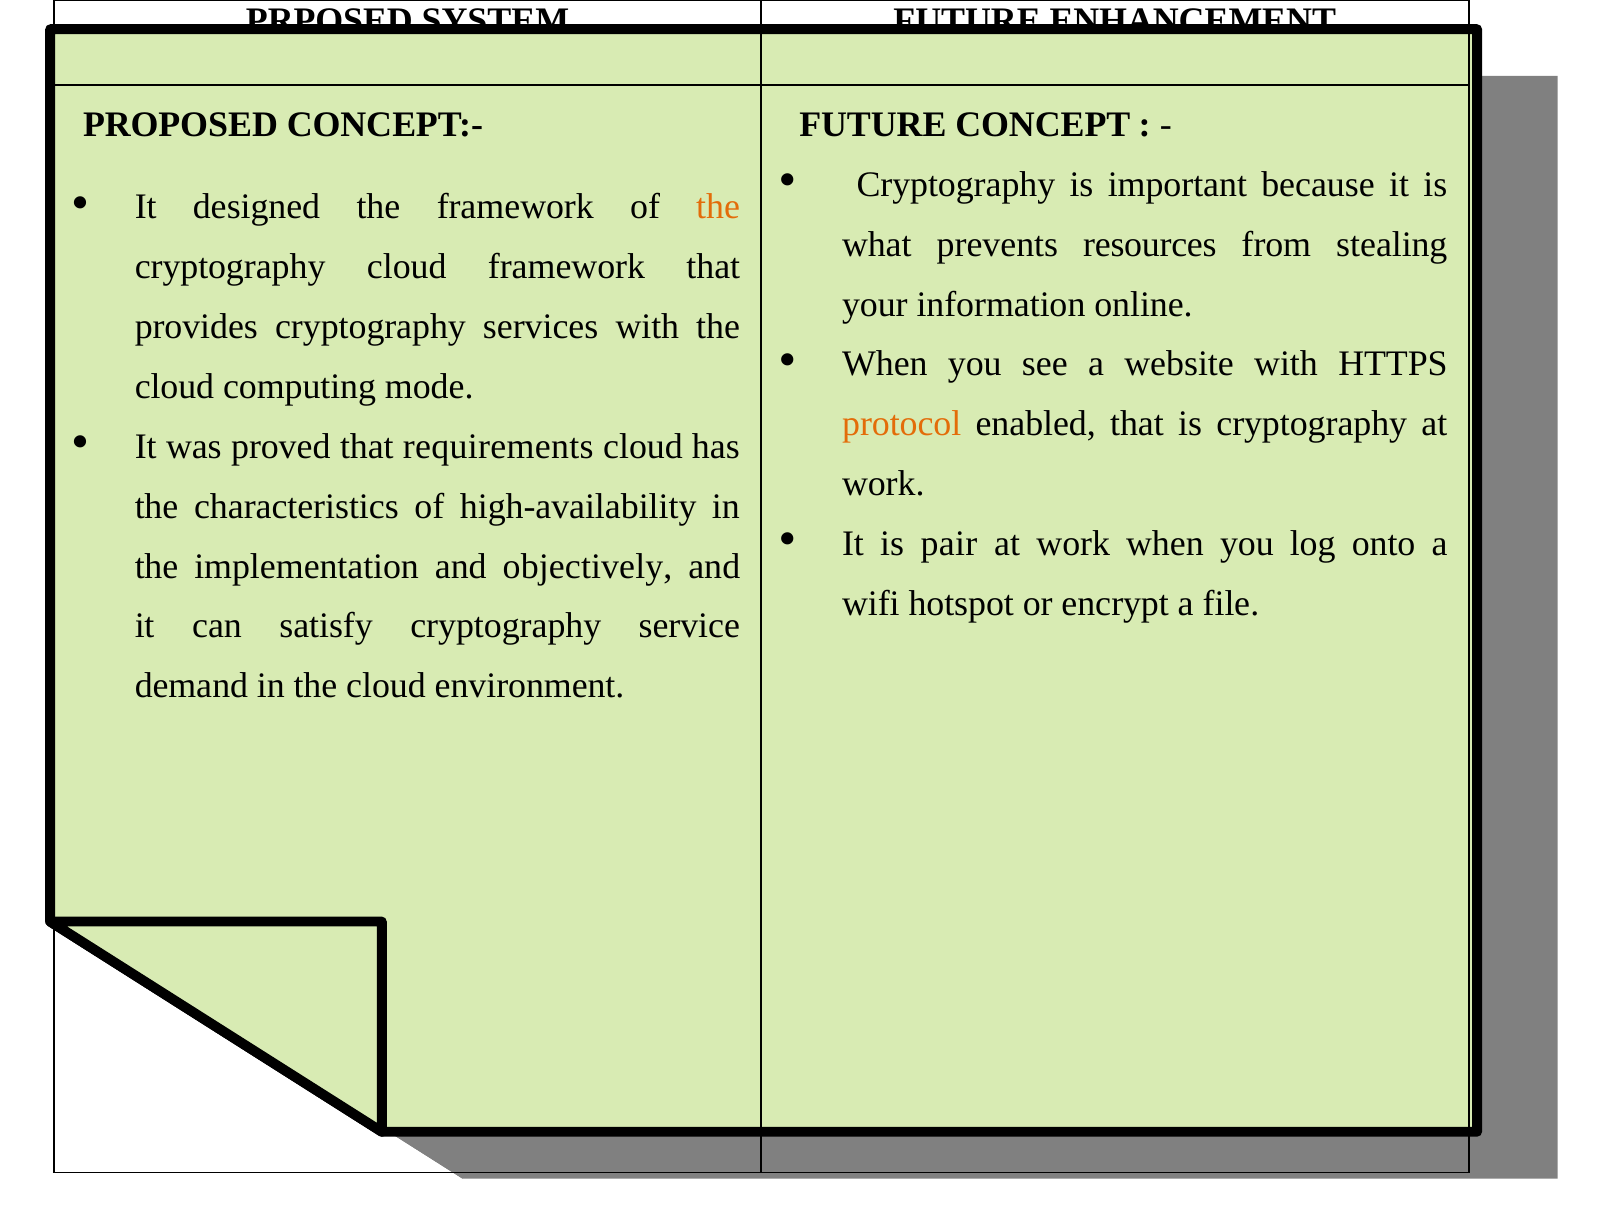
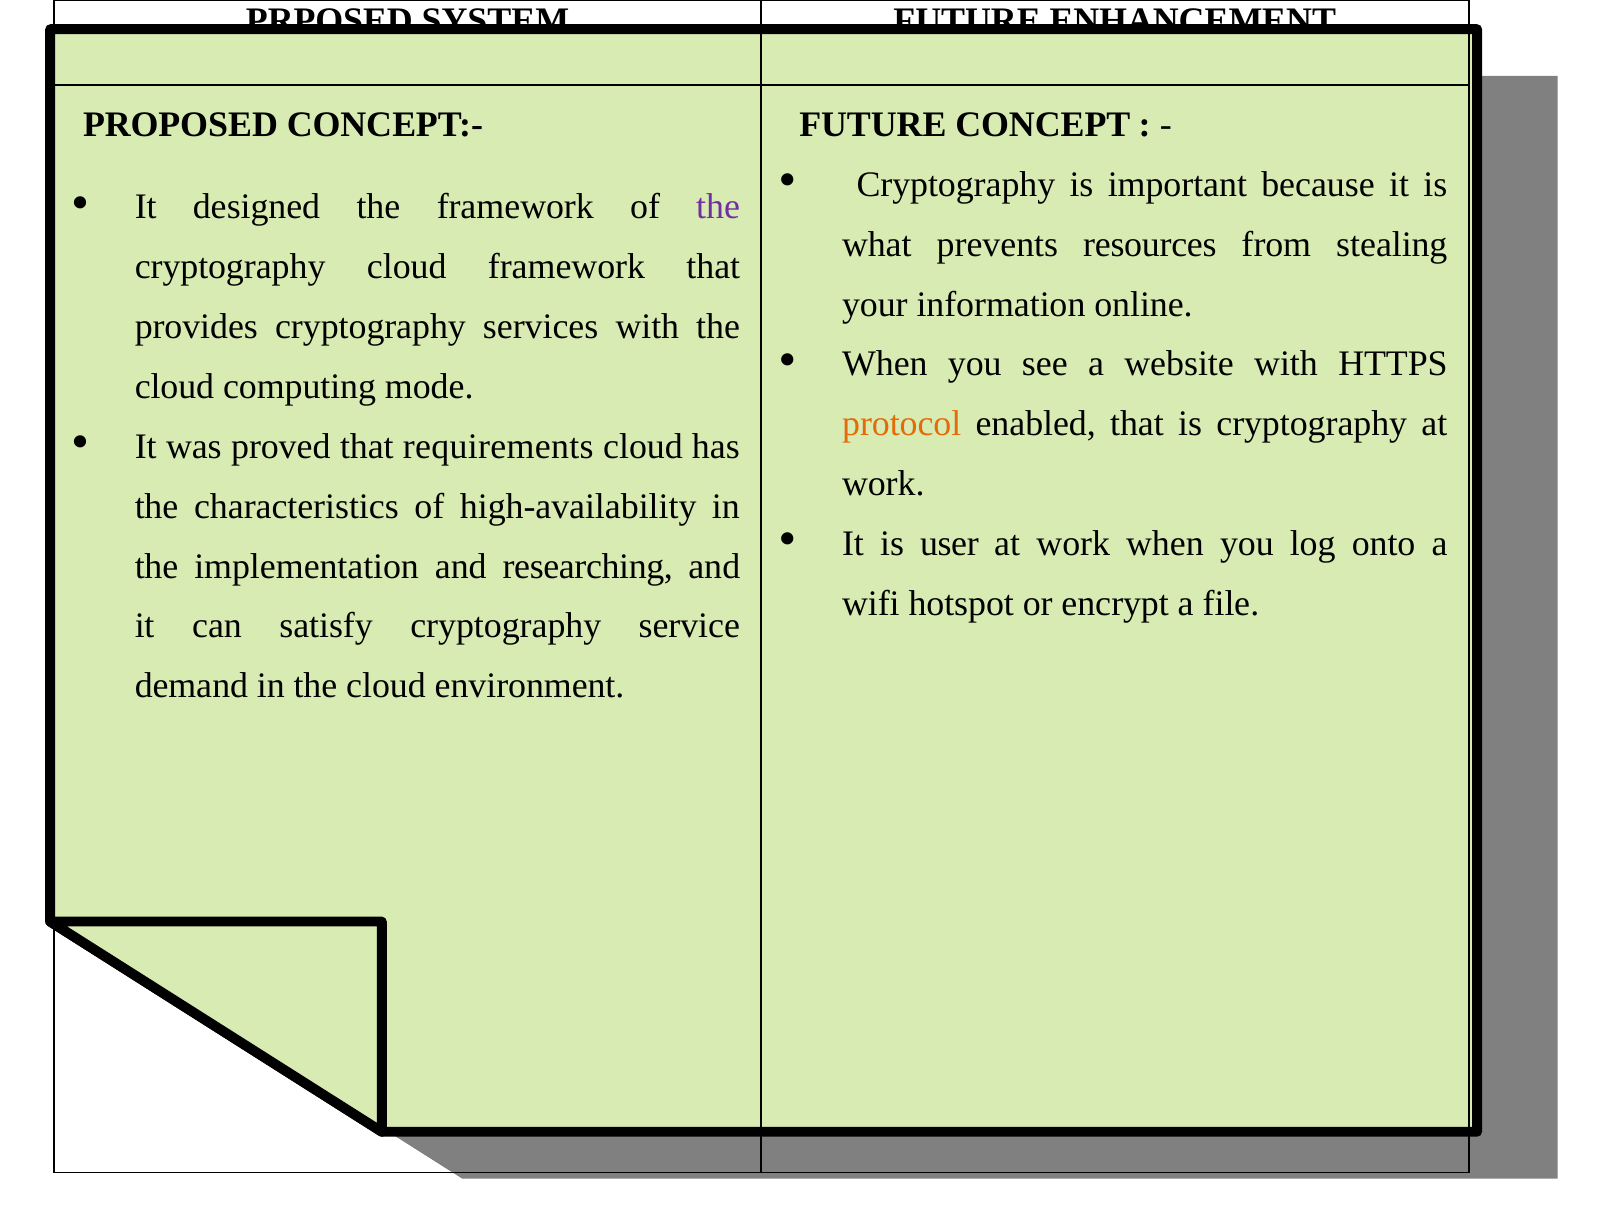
the colour: orange -> purple (718, 207)
pair: pair -> user (949, 544)
objectively: objectively -> researching (588, 566)
